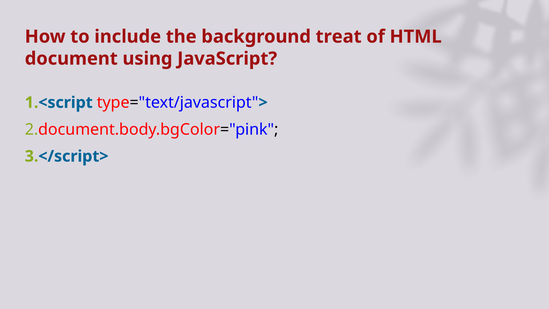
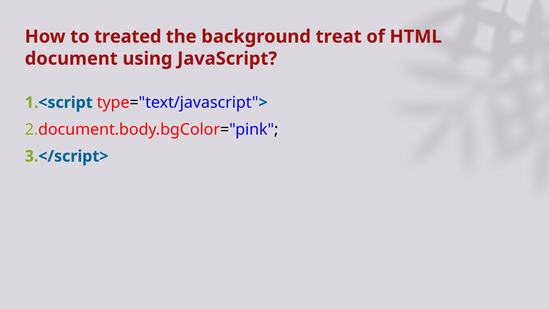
include: include -> treated (128, 37)
